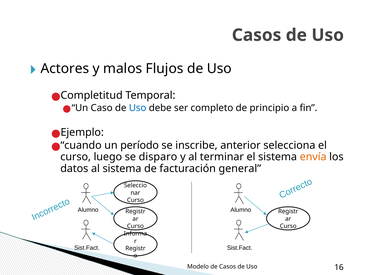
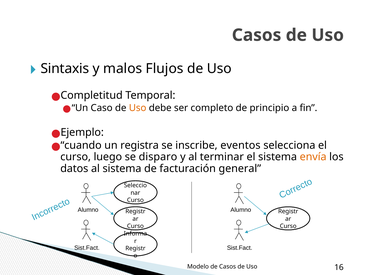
Actores: Actores -> Sintaxis (65, 68)
Uso colour: blue -> orange (138, 108)
período: período -> registra (140, 145)
anterior: anterior -> eventos (240, 145)
